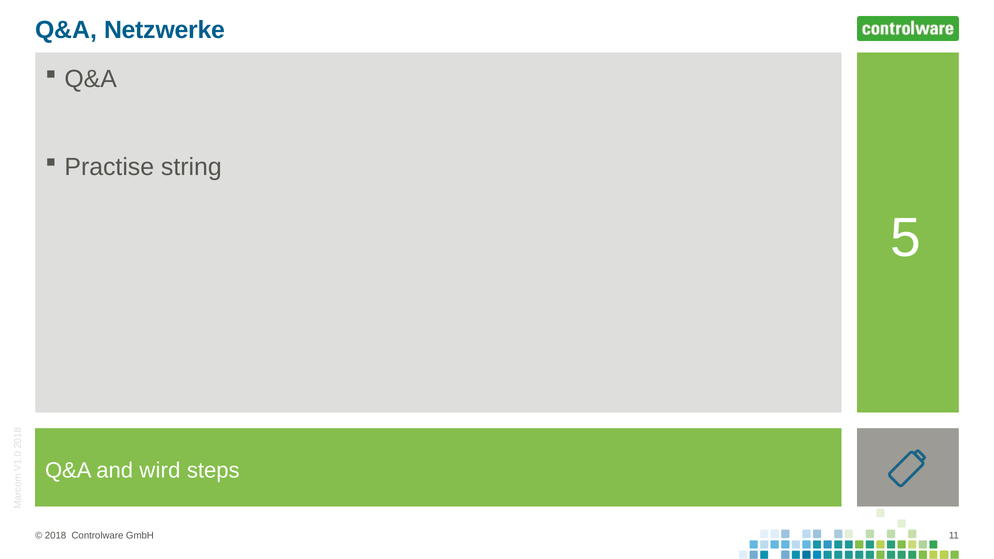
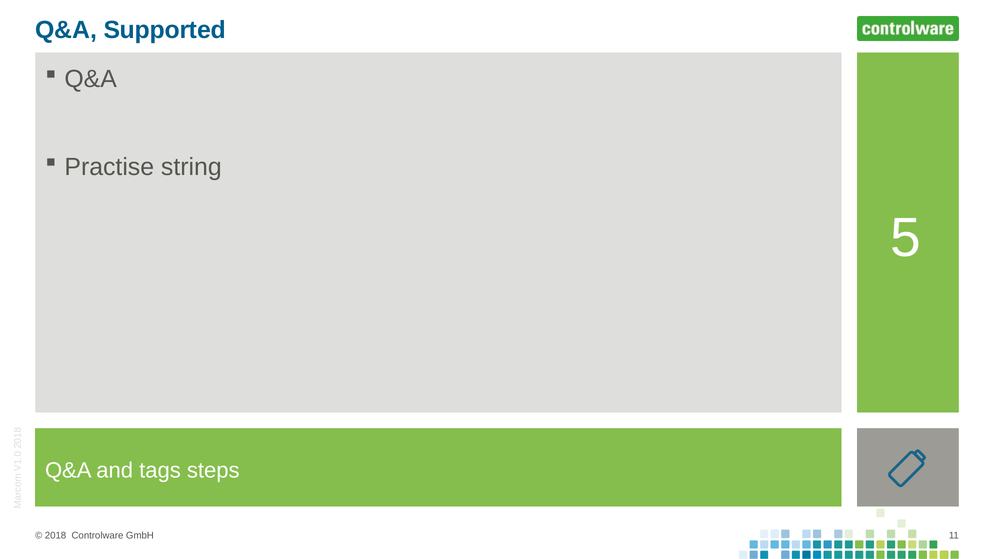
Netzwerke: Netzwerke -> Supported (165, 30)
wird: wird -> tags (160, 471)
